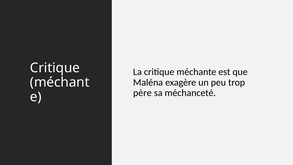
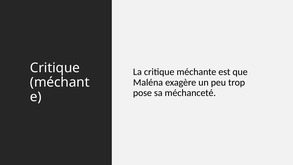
père: père -> pose (142, 93)
